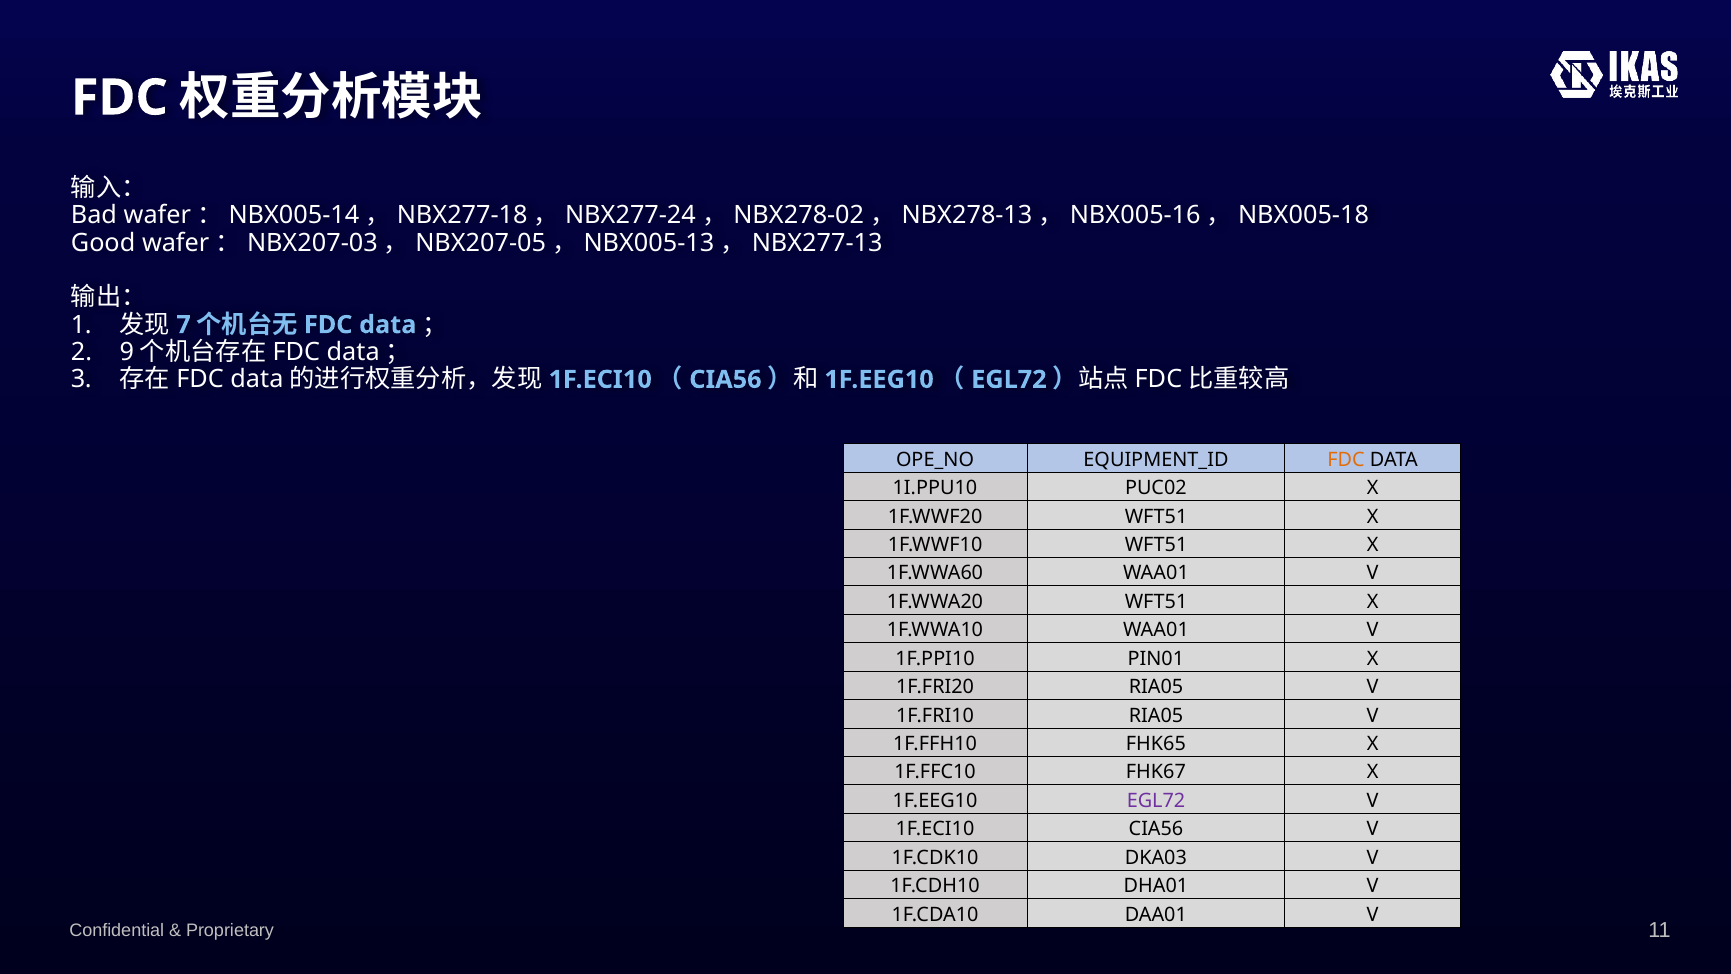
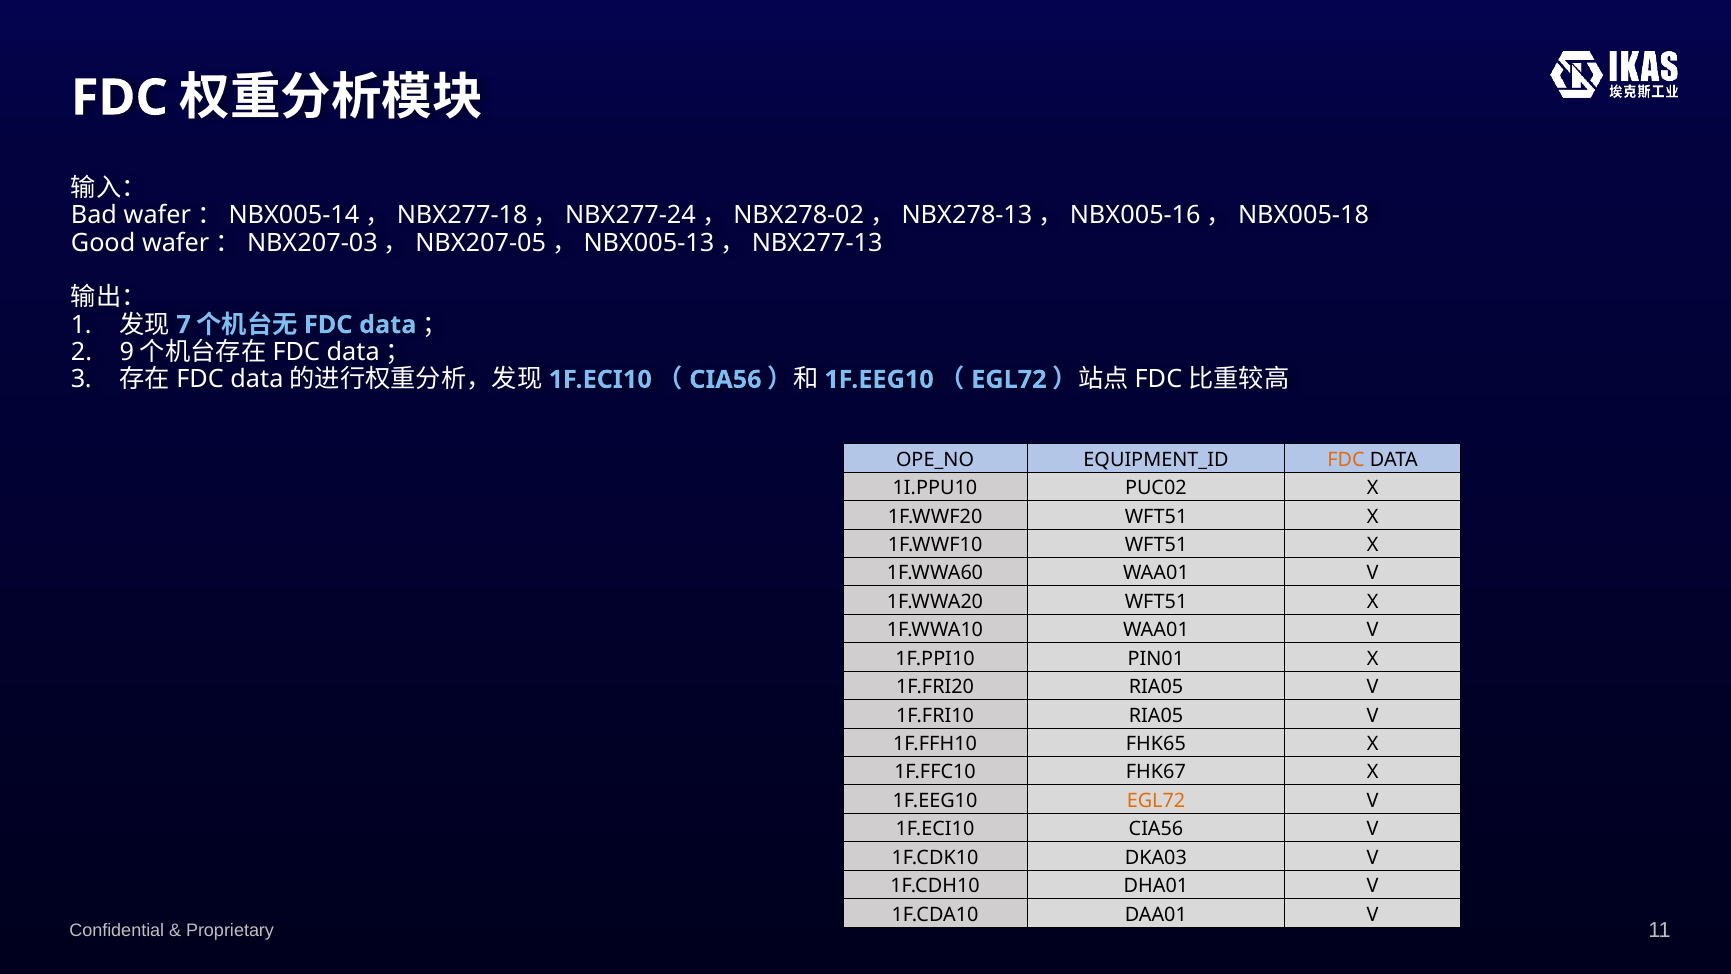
EGL72 colour: purple -> orange (1156, 801)
